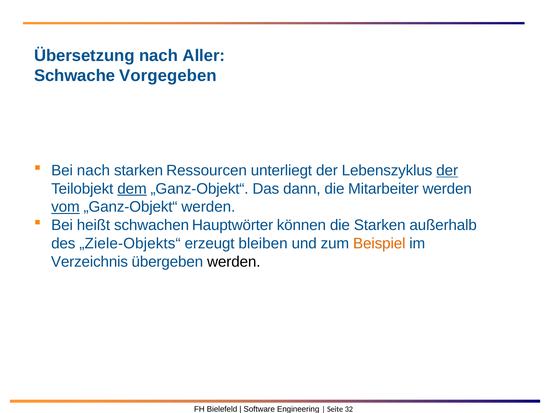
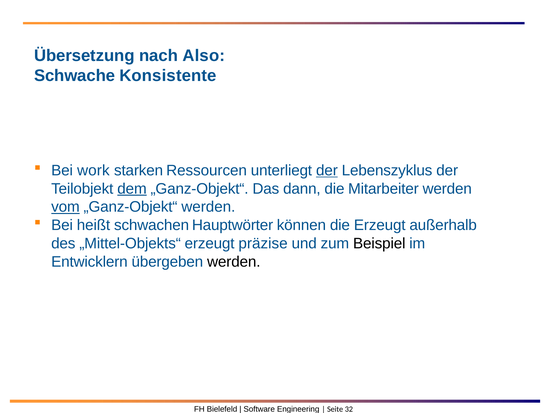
Aller: Aller -> Also (204, 56)
Vorgegeben: Vorgegeben -> Konsistente (168, 76)
Bei nach: nach -> work (93, 170)
der underline: none -> present (327, 170)
der underline: present -> none (447, 170)
die Starken: Starken -> Erzeugt (380, 225)
„Ziele-Objekts“: „Ziele-Objekts“ -> „Mittel-Objekts“ (130, 243)
bleiben: bleiben -> präzise (263, 243)
Beispiel colour: orange -> black (379, 243)
Verzeichnis: Verzeichnis -> Entwicklern (89, 262)
